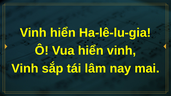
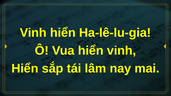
Vinh: Vinh -> Hiển (25, 69)
